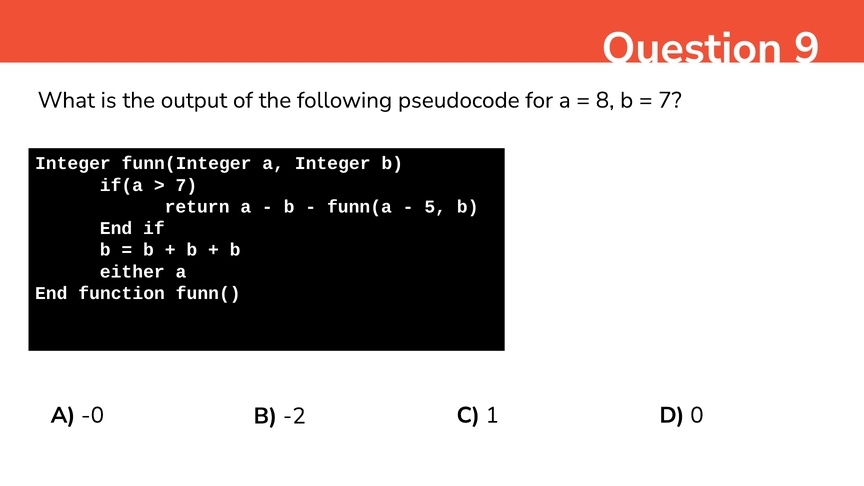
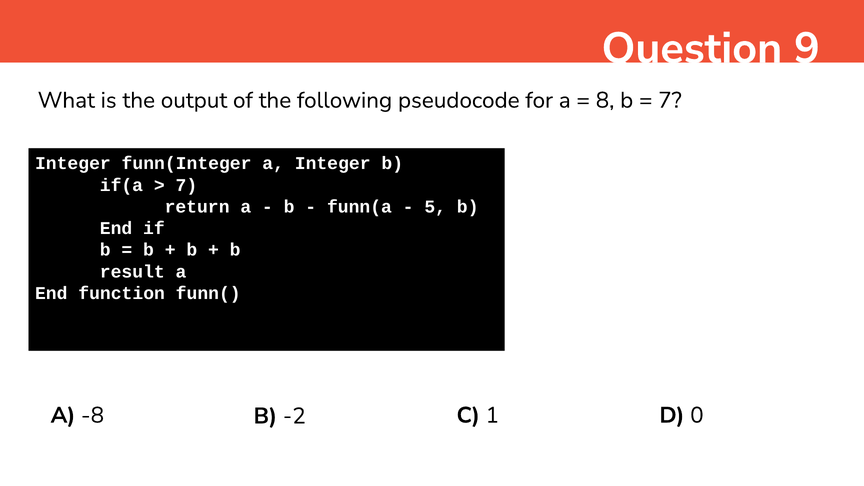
either: either -> result (132, 272)
-0: -0 -> -8 (93, 415)
